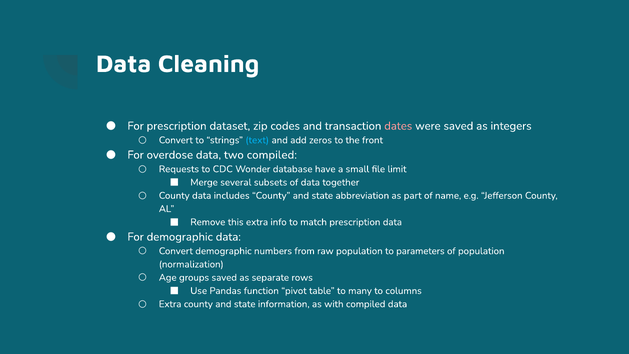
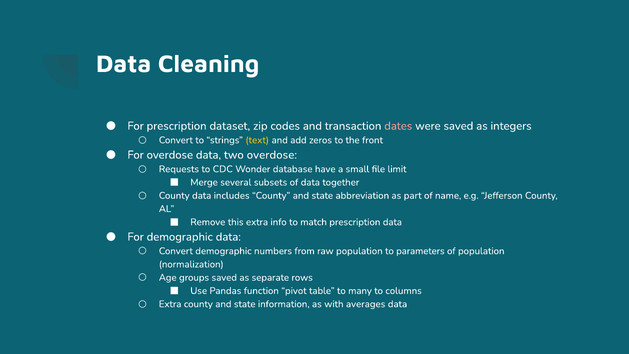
text colour: light blue -> yellow (257, 140)
two compiled: compiled -> overdose (272, 155)
with compiled: compiled -> averages (366, 304)
